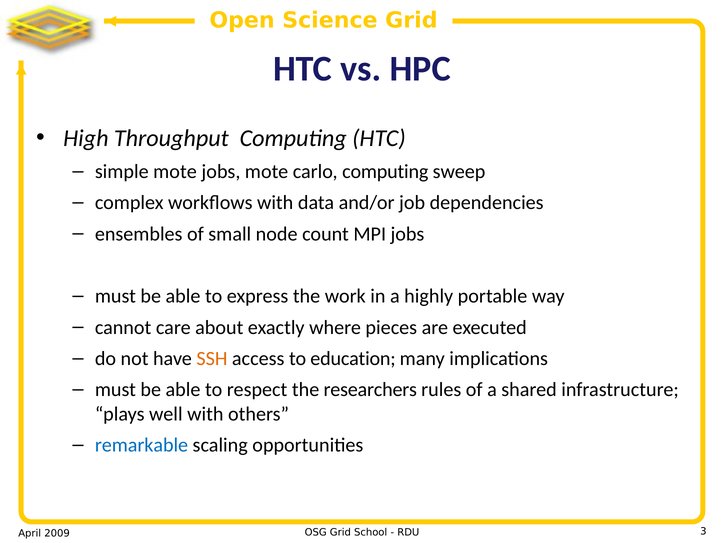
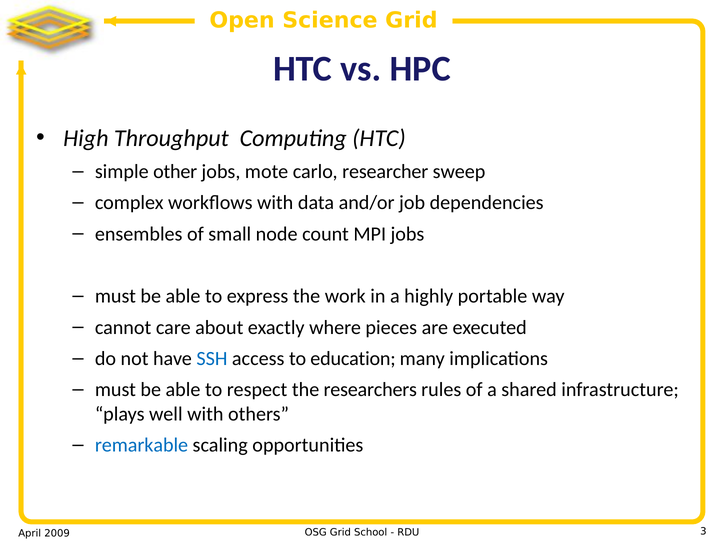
simple mote: mote -> other (175, 172)
carlo computing: computing -> researcher (385, 172)
SSH colour: orange -> blue (212, 359)
